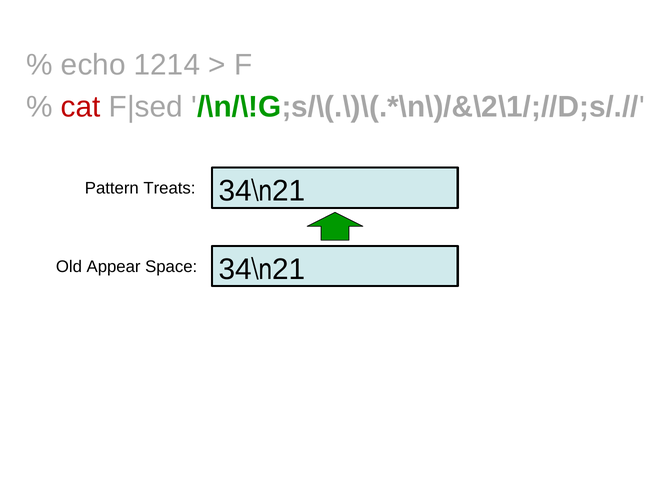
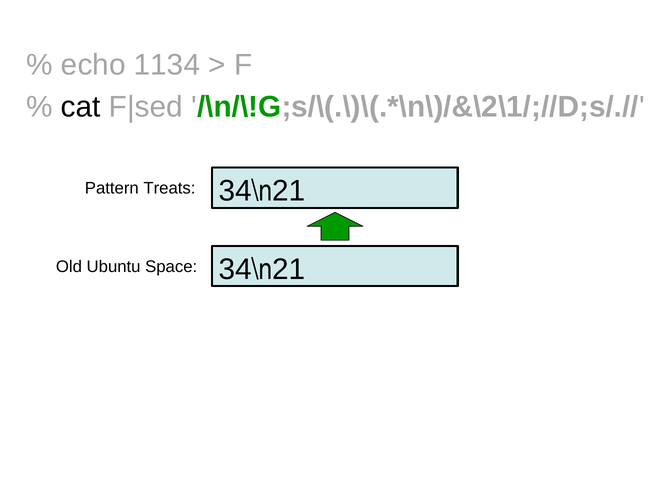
1214: 1214 -> 1134 (167, 65)
cat colour: red -> black (81, 107)
Appear: Appear -> Ubuntu (114, 266)
